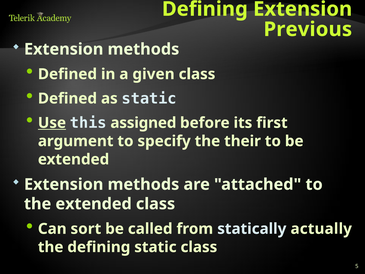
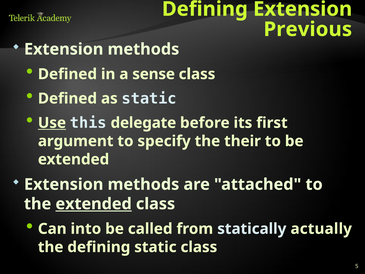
given: given -> sense (154, 74)
assigned: assigned -> delegate (143, 123)
extended underline: none -> present (94, 204)
sort: sort -> into (86, 229)
